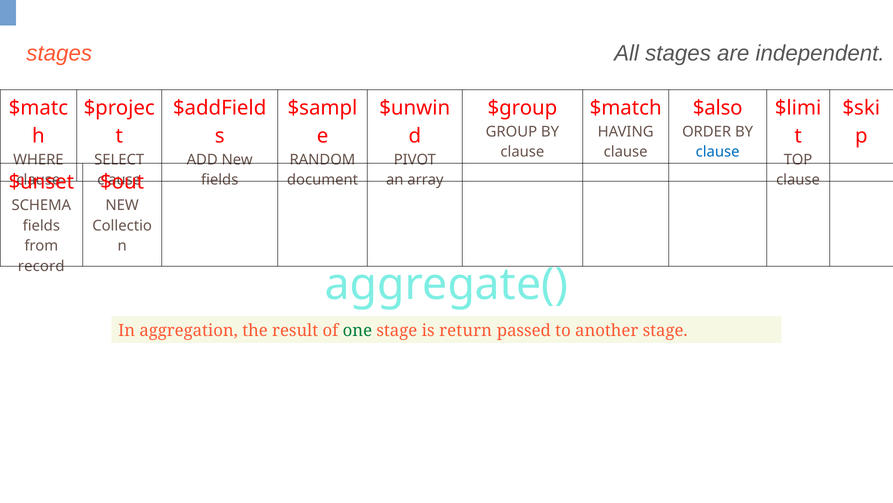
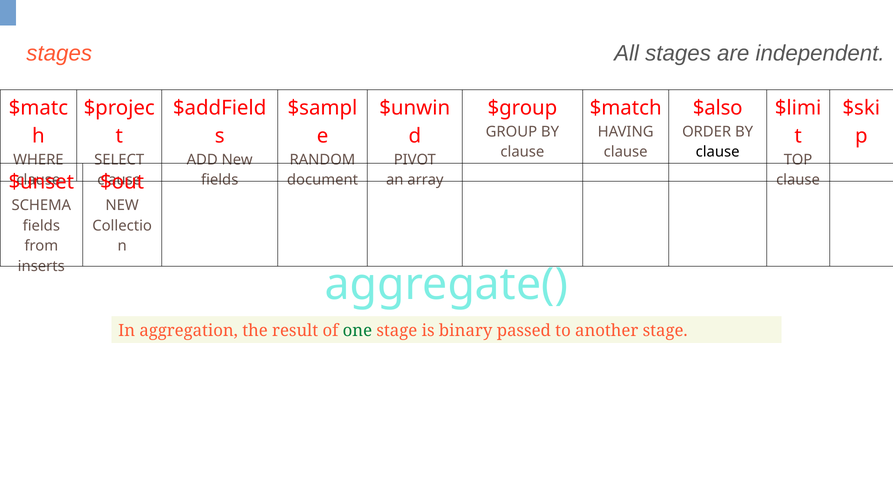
clause colour: blue -> black (718, 152)
record: record -> inserts (41, 266)
return: return -> binary (466, 330)
